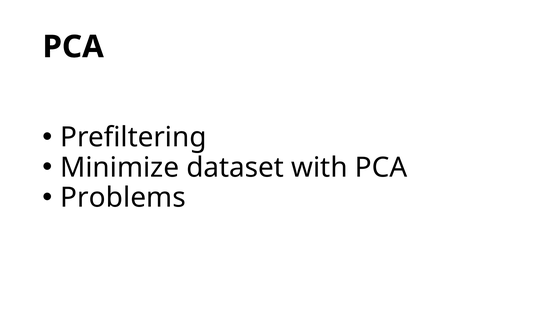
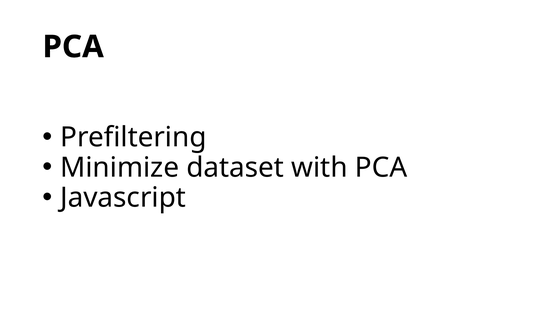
Problems: Problems -> Javascript (123, 198)
